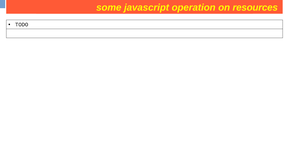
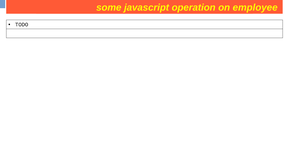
resources: resources -> employee (255, 8)
